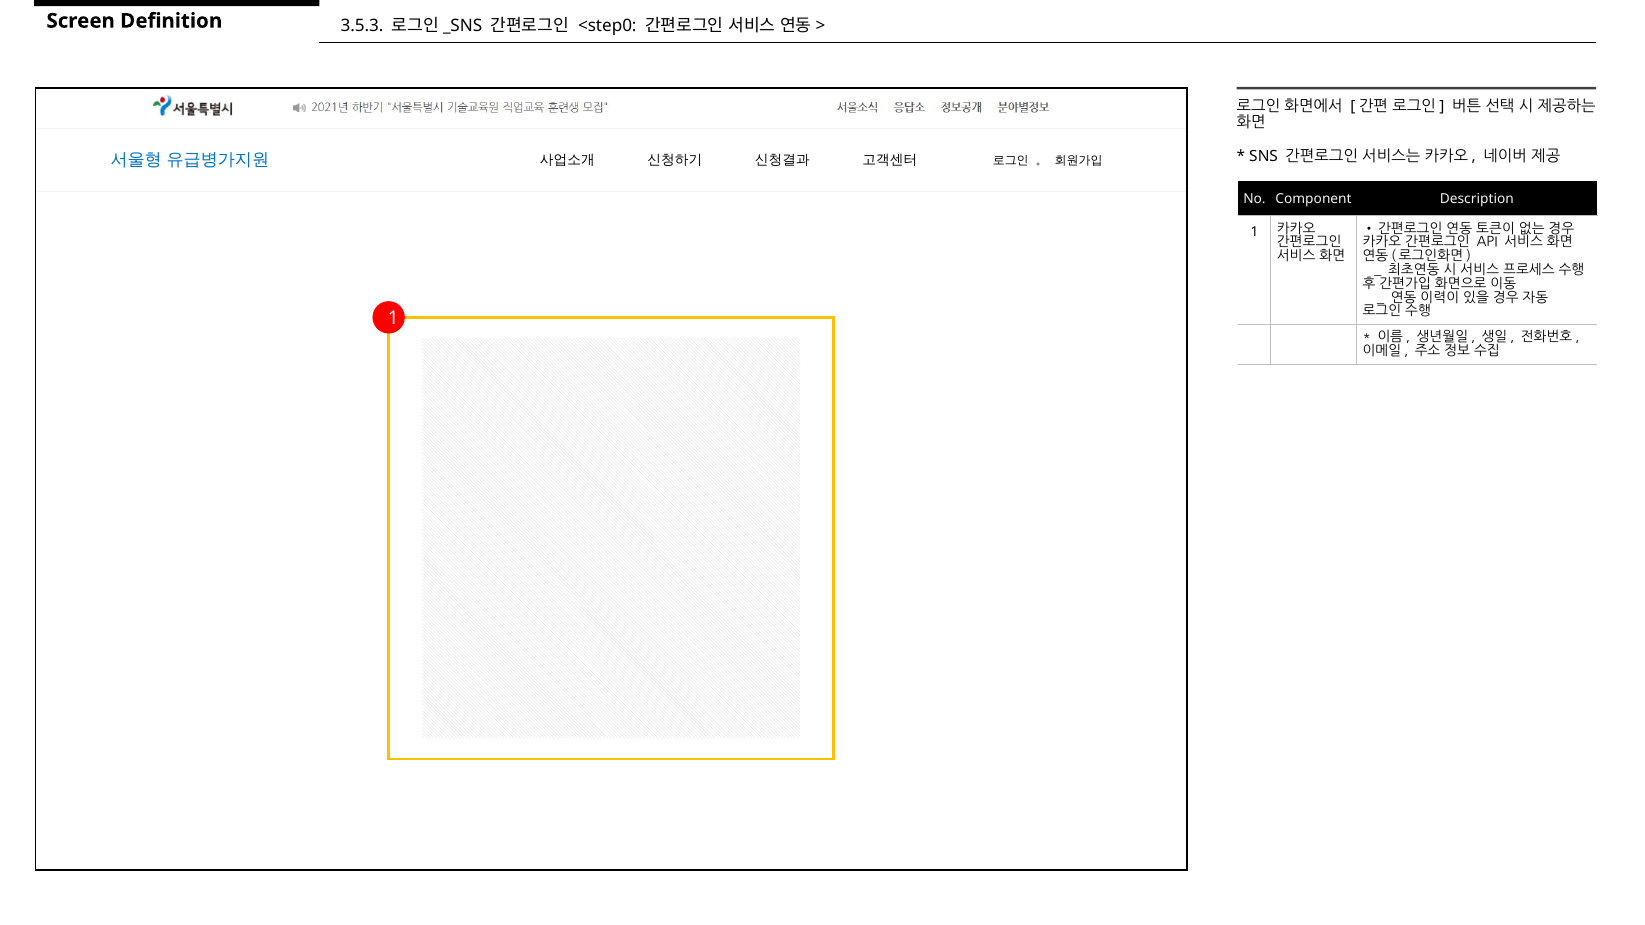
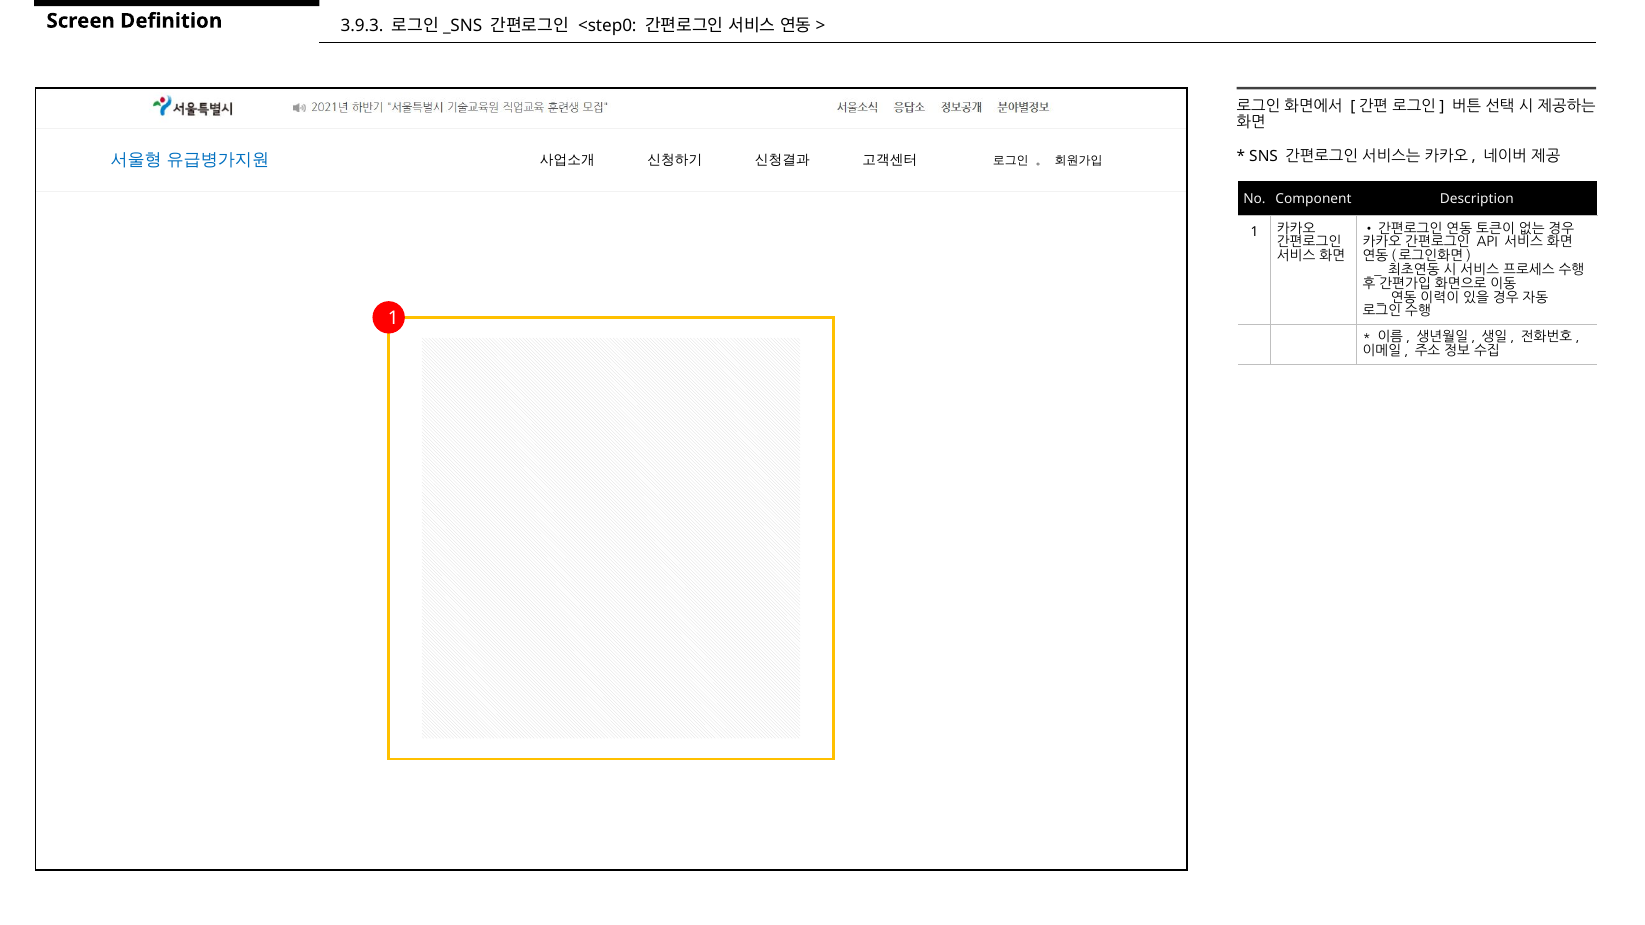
3.5.3: 3.5.3 -> 3.9.3 (362, 26)
